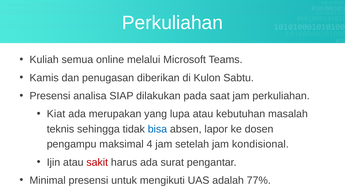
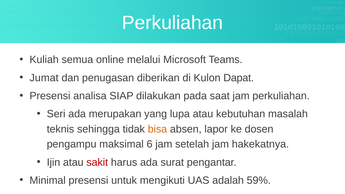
Kamis: Kamis -> Jumat (44, 78)
Sabtu: Sabtu -> Dapat (239, 78)
Kiat: Kiat -> Seri (56, 114)
bisa colour: blue -> orange (157, 129)
4: 4 -> 6 (150, 144)
kondisional: kondisional -> hakekatnya (260, 144)
77%: 77% -> 59% (259, 180)
